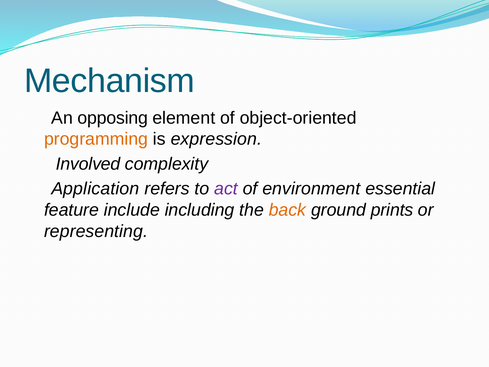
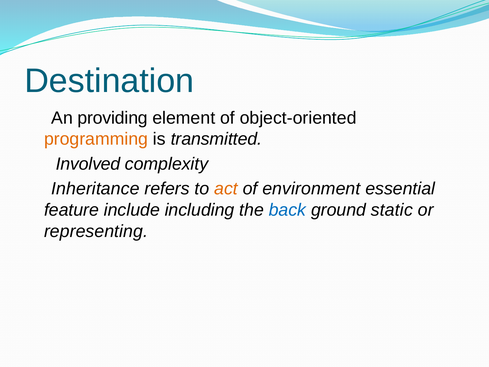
Mechanism: Mechanism -> Destination (109, 81)
opposing: opposing -> providing (113, 118)
expression: expression -> transmitted (216, 139)
Application: Application -> Inheritance (95, 189)
act colour: purple -> orange (226, 189)
back colour: orange -> blue (287, 210)
prints: prints -> static (392, 210)
